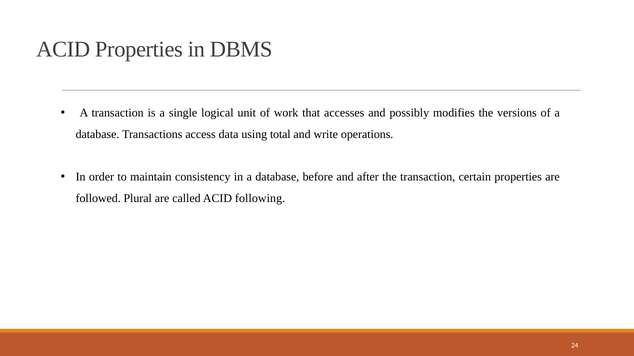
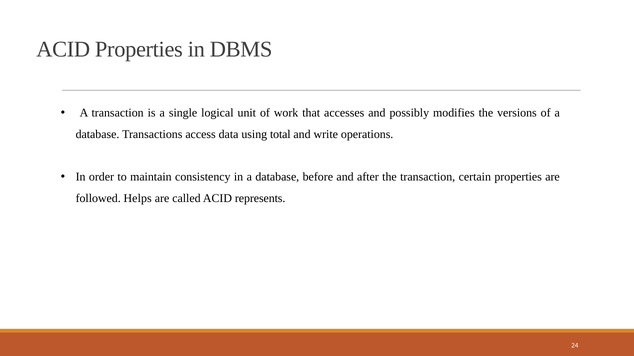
Plural: Plural -> Helps (138, 199)
following: following -> represents (260, 199)
